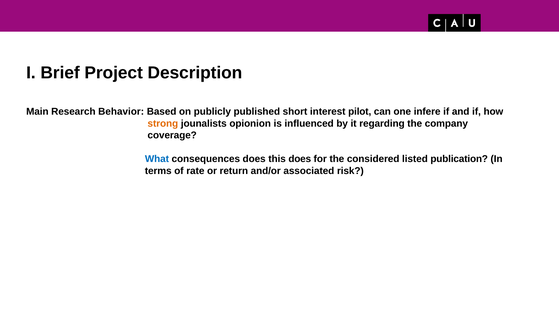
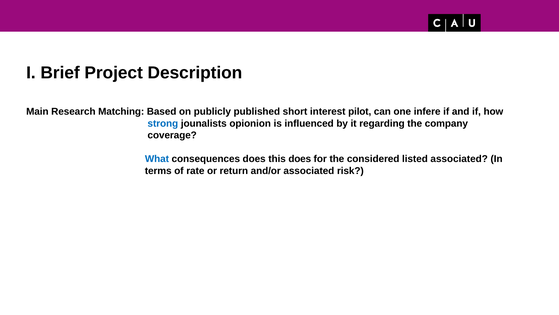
Behavior: Behavior -> Matching (121, 111)
strong colour: orange -> blue (163, 123)
listed publication: publication -> associated (459, 159)
